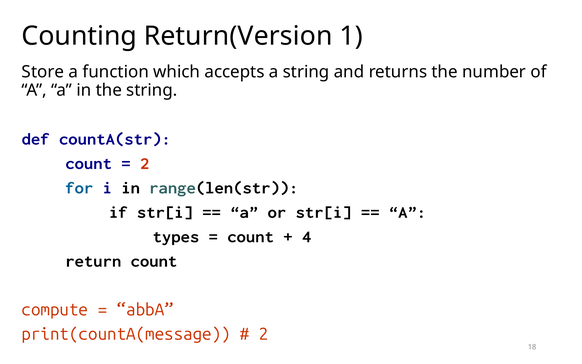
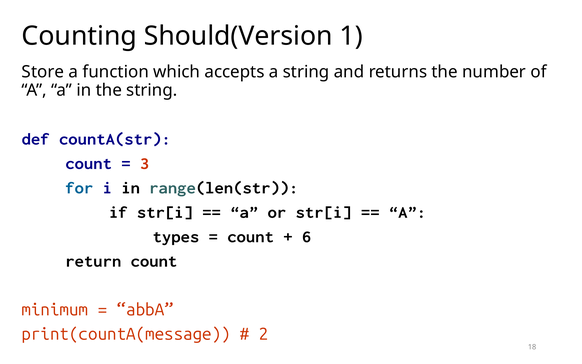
Return(Version: Return(Version -> Should(Version (238, 36)
2: 2 -> 3 (145, 163)
4: 4 -> 6 (307, 236)
compute: compute -> minimum (55, 310)
